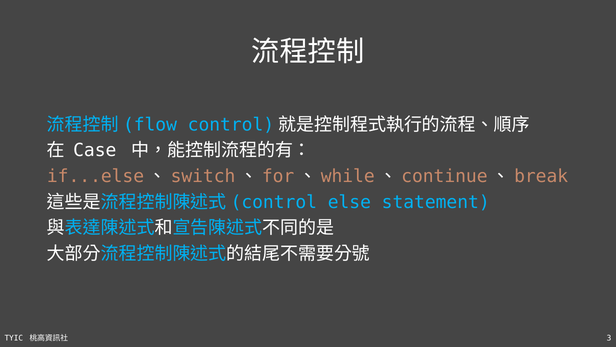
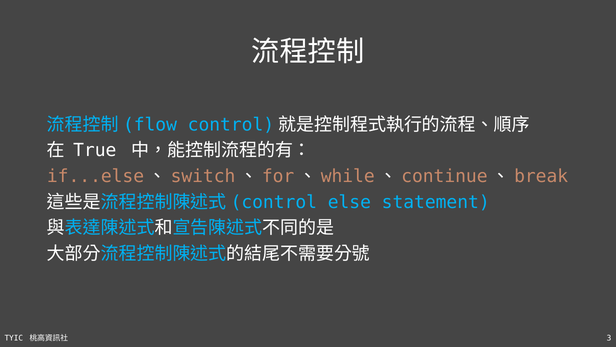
Case: Case -> True (95, 150)
